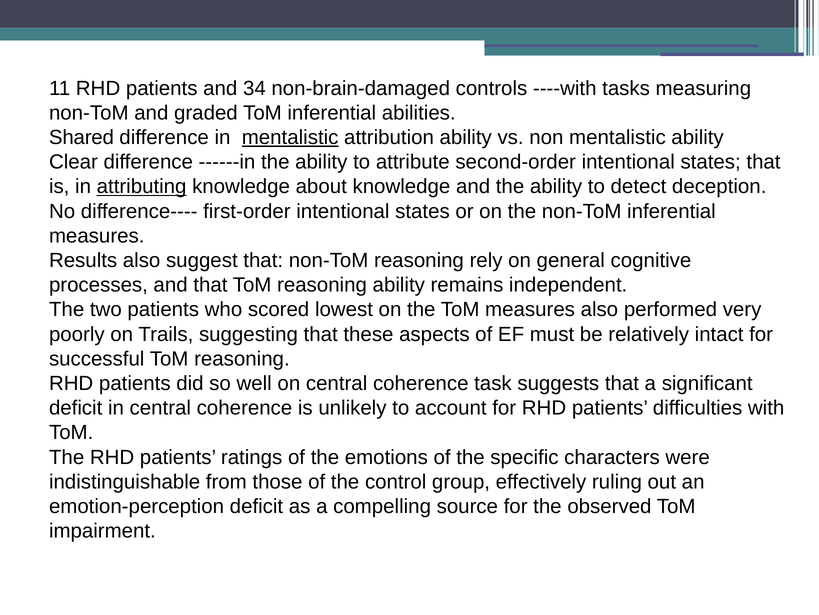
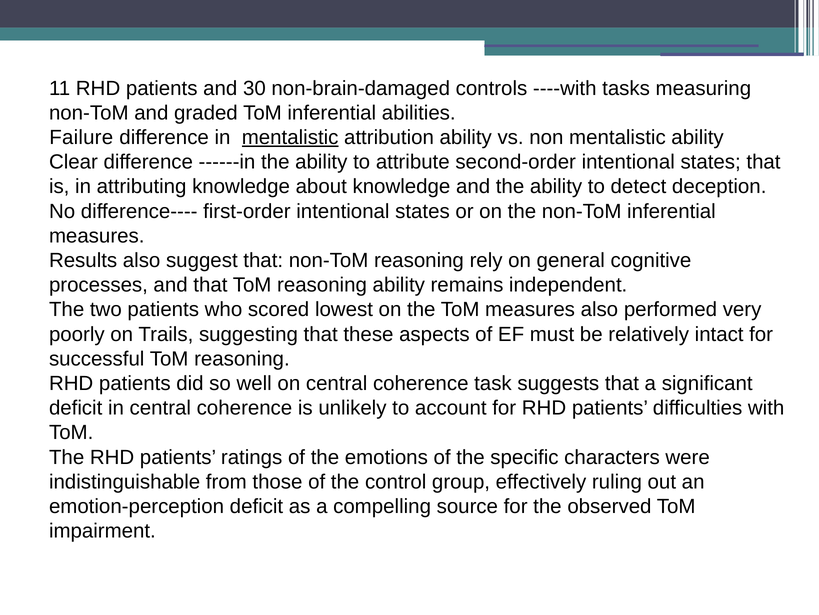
34: 34 -> 30 (254, 88)
Shared: Shared -> Failure (81, 137)
attributing underline: present -> none (142, 186)
